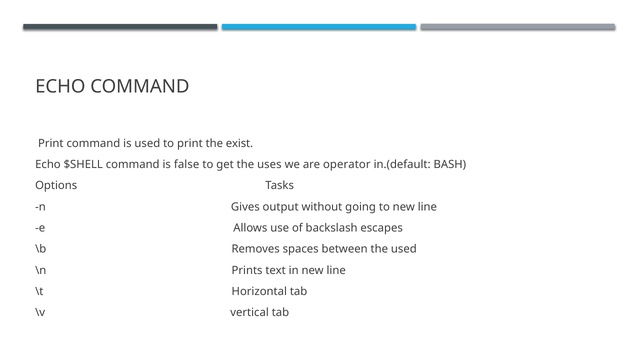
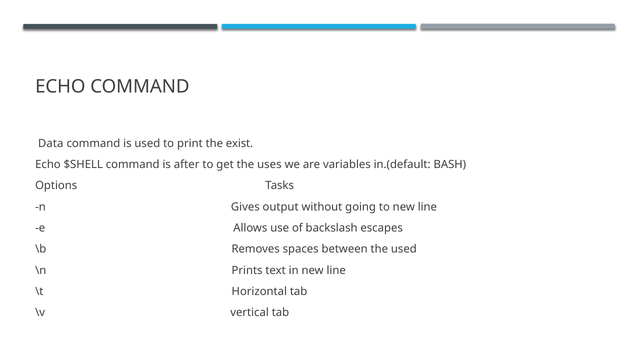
Print: Print -> Data (51, 143)
false: false -> after (187, 164)
operator: operator -> variables (347, 164)
